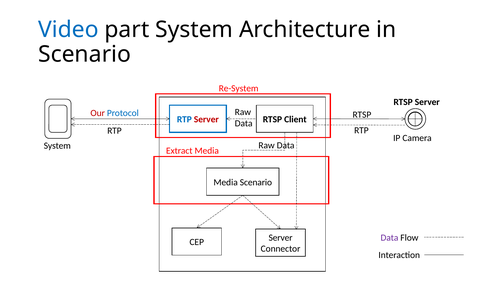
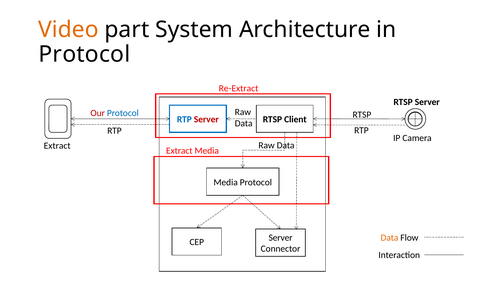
Video colour: blue -> orange (68, 30)
Scenario: Scenario -> Protocol (84, 54)
Re-System: Re-System -> Re-Extract (239, 88)
System: System -> Extract (57, 146)
Media Scenario: Scenario -> Protocol (256, 182)
Data colour: purple -> orange (390, 238)
